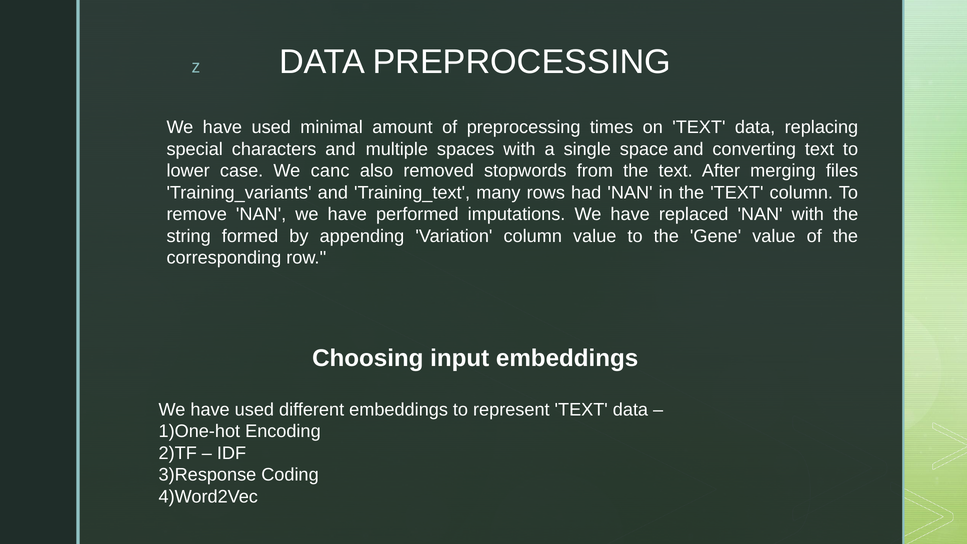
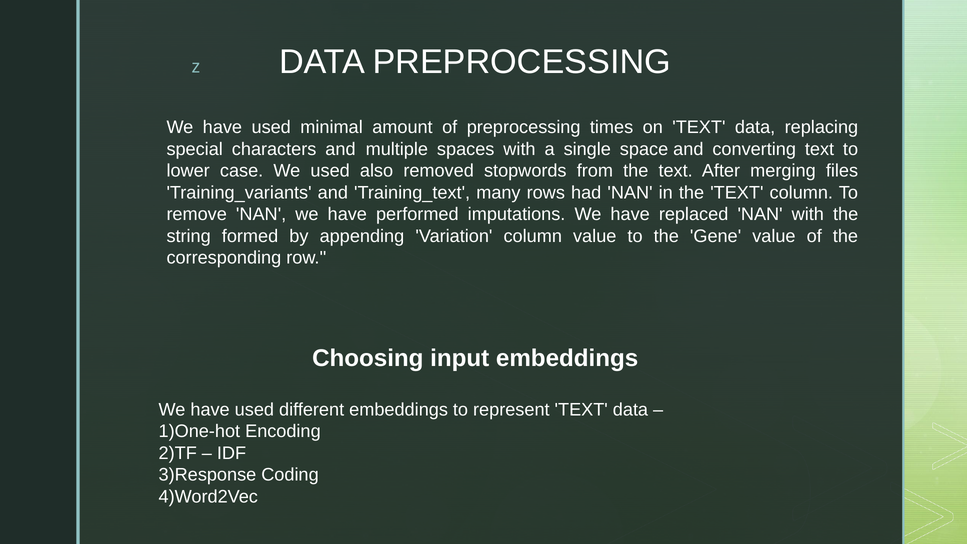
We canc: canc -> used (330, 171)
